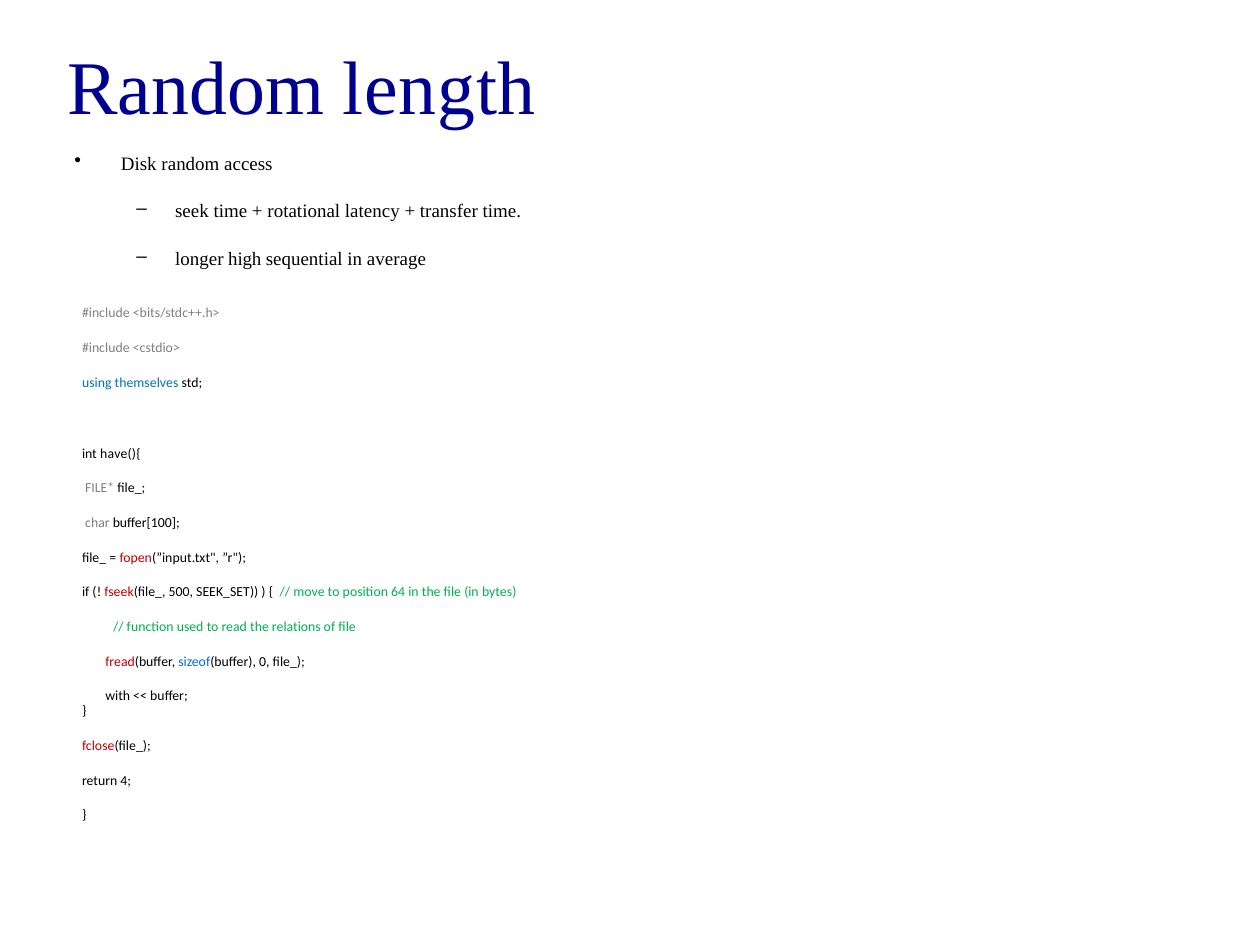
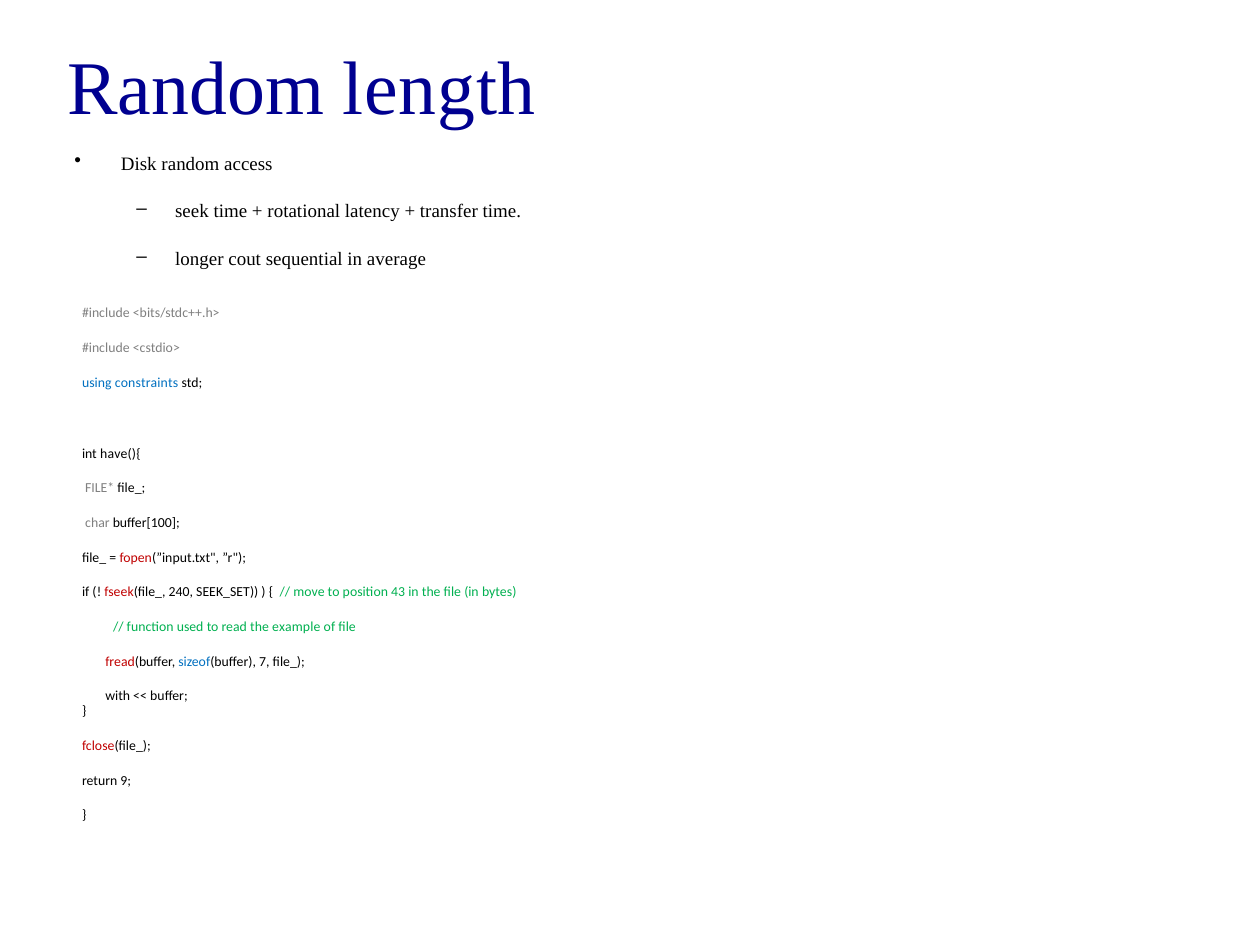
high: high -> cout (245, 259)
themselves: themselves -> constraints (147, 383)
500: 500 -> 240 (181, 592)
64: 64 -> 43 (398, 592)
relations: relations -> example (296, 627)
0: 0 -> 7 (264, 662)
4: 4 -> 9 (126, 780)
